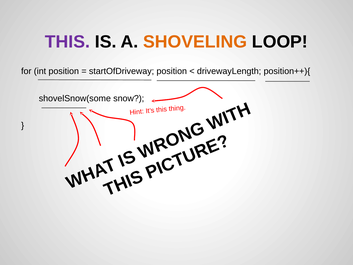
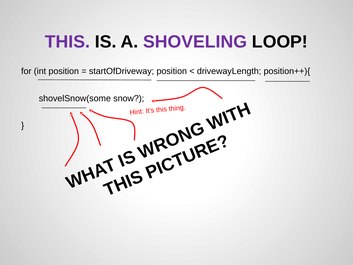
SHOVELING colour: orange -> purple (195, 42)
